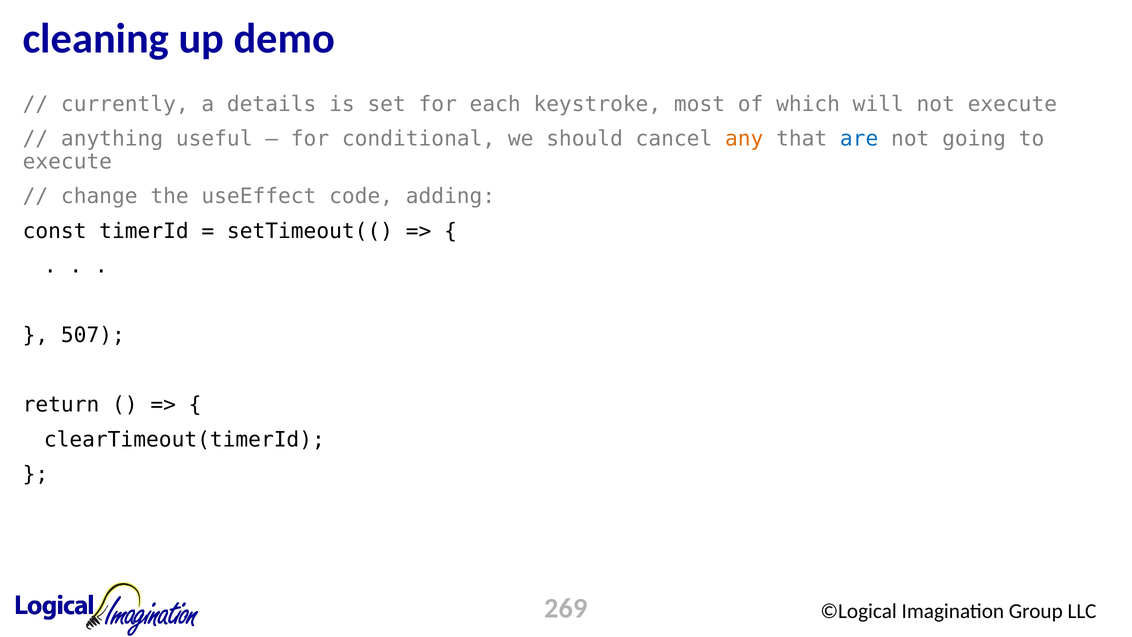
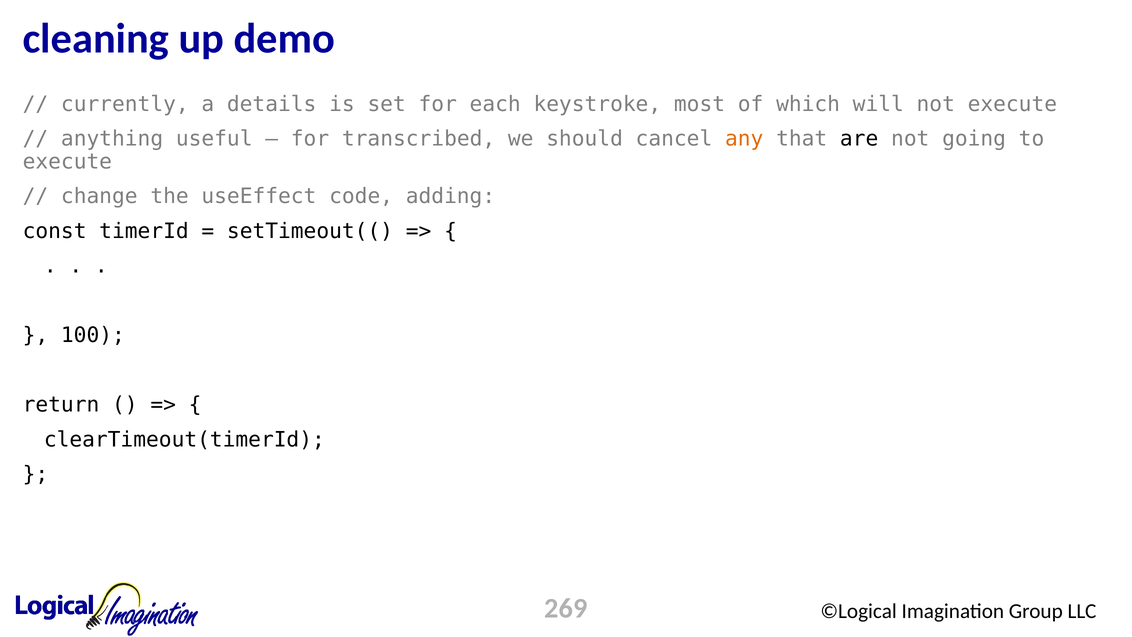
conditional: conditional -> transcribed (419, 139)
are colour: blue -> black (859, 139)
507: 507 -> 100 (93, 335)
